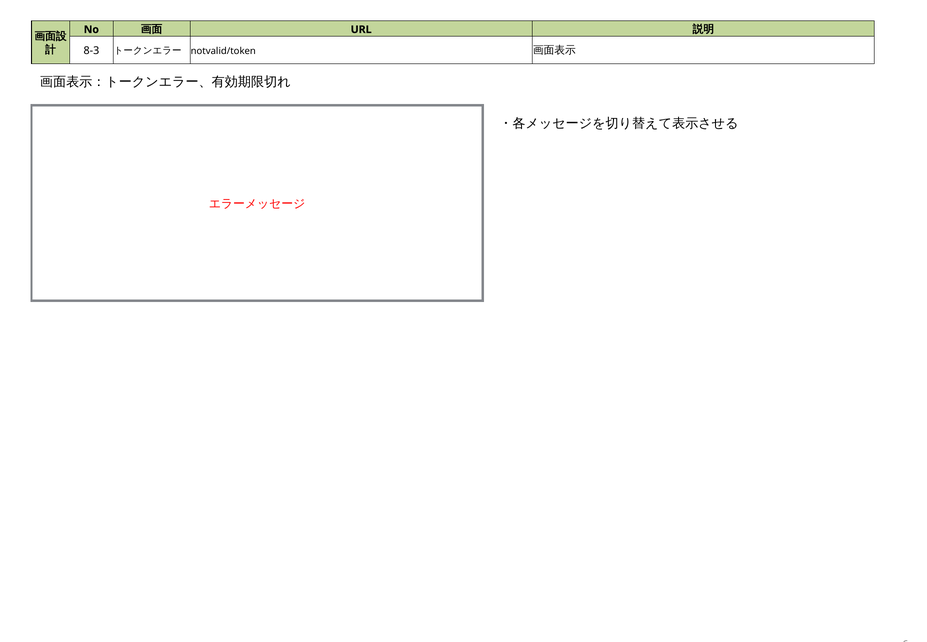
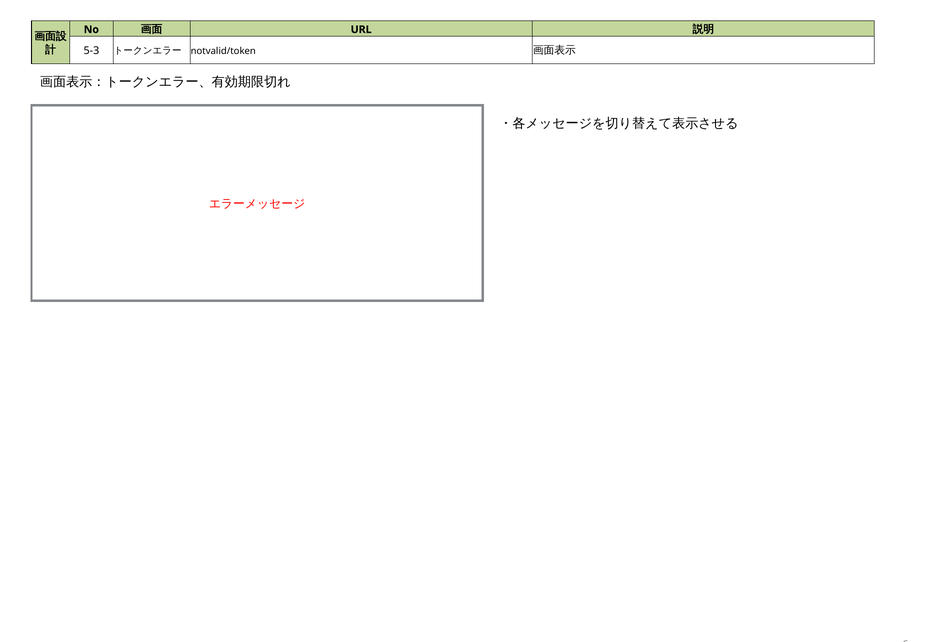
8-3: 8-3 -> 5-3 (91, 51)
